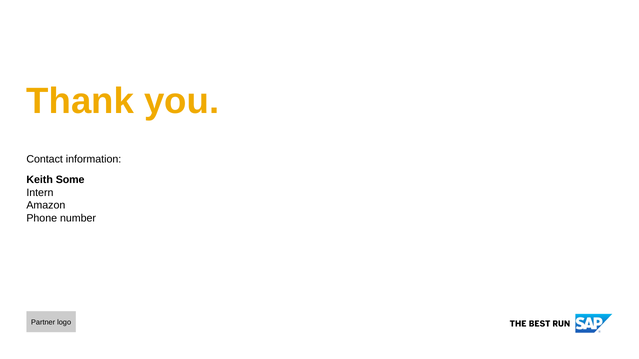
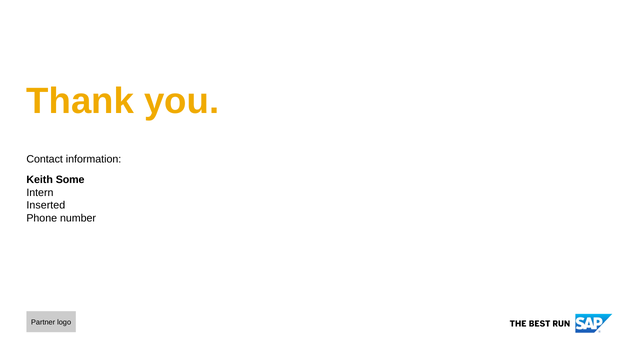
Amazon: Amazon -> Inserted (46, 206)
